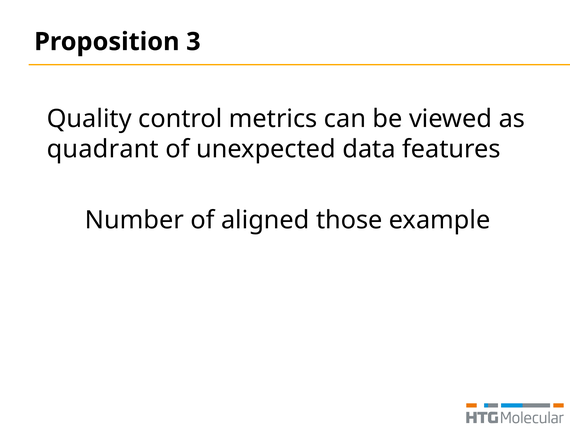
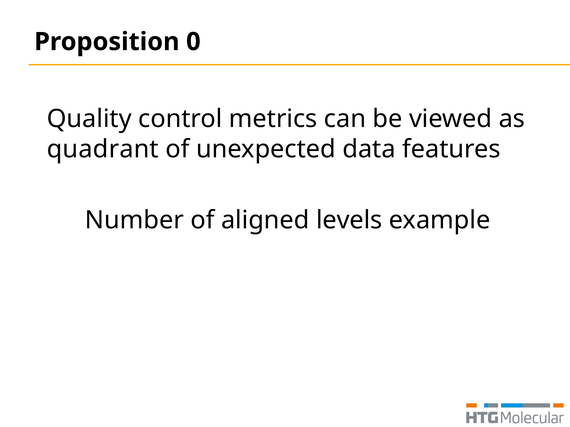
3: 3 -> 0 (193, 42)
those: those -> levels (349, 220)
